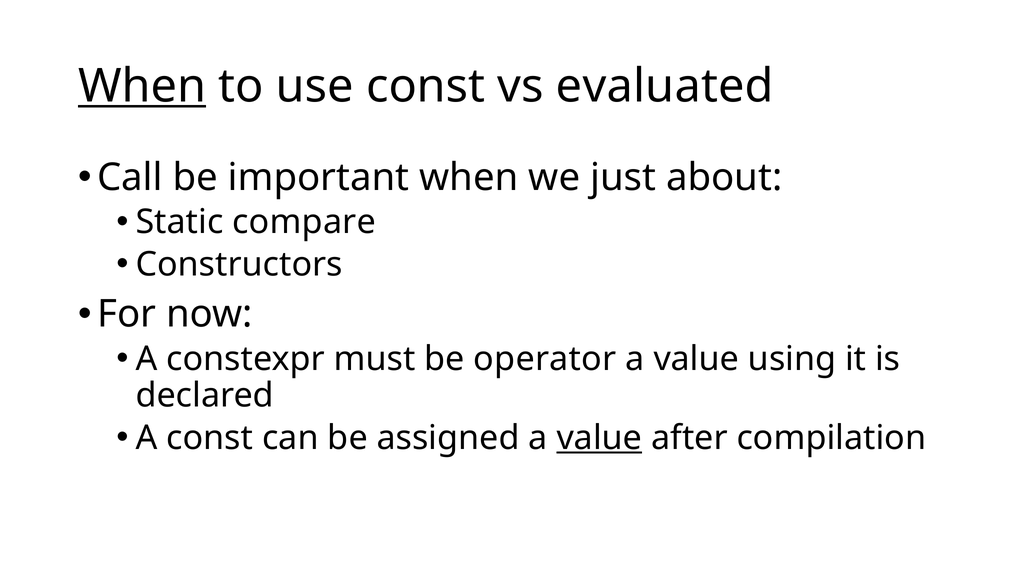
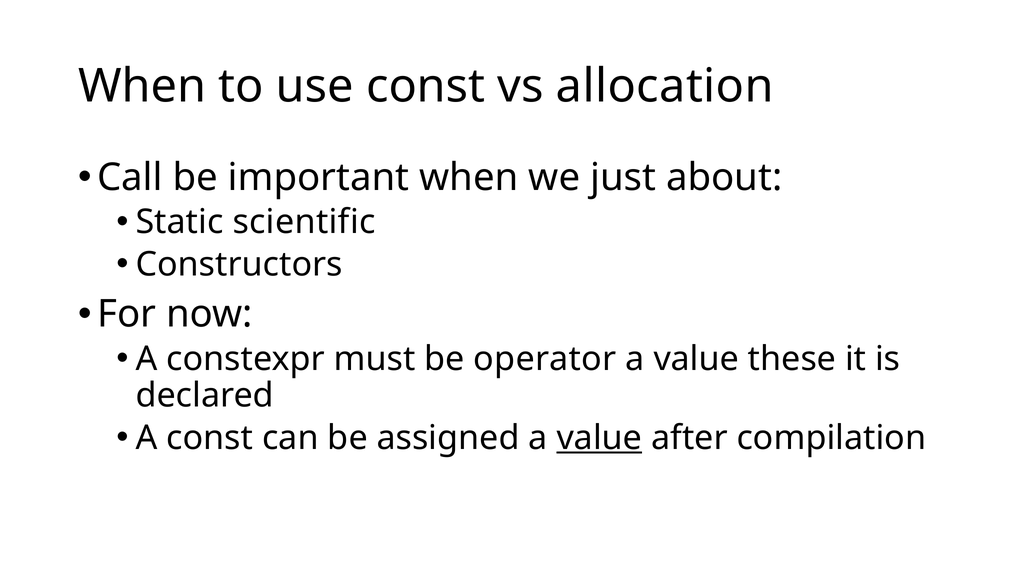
When underline: present -> none (142, 86)
evaluated: evaluated -> allocation (665, 86)
compare: compare -> scientific (304, 222)
using: using -> these (792, 359)
